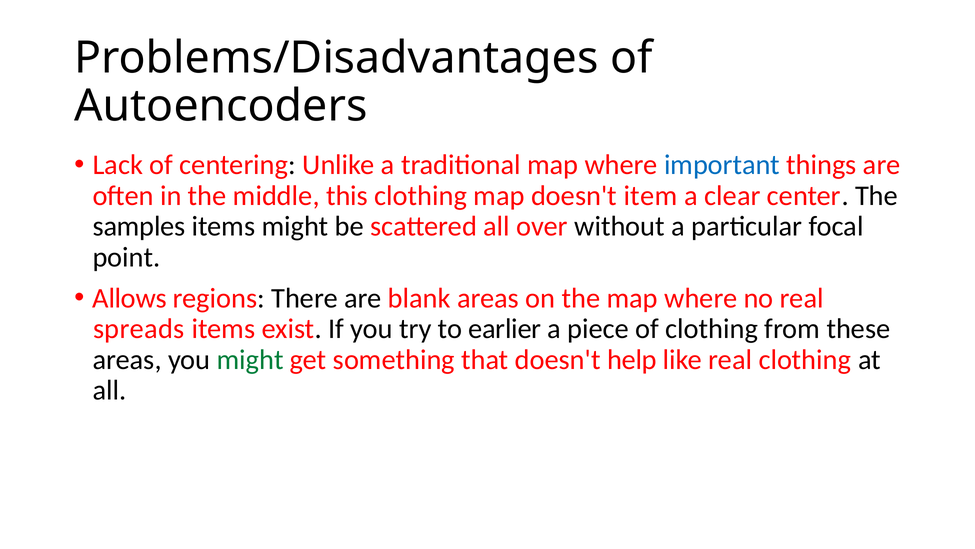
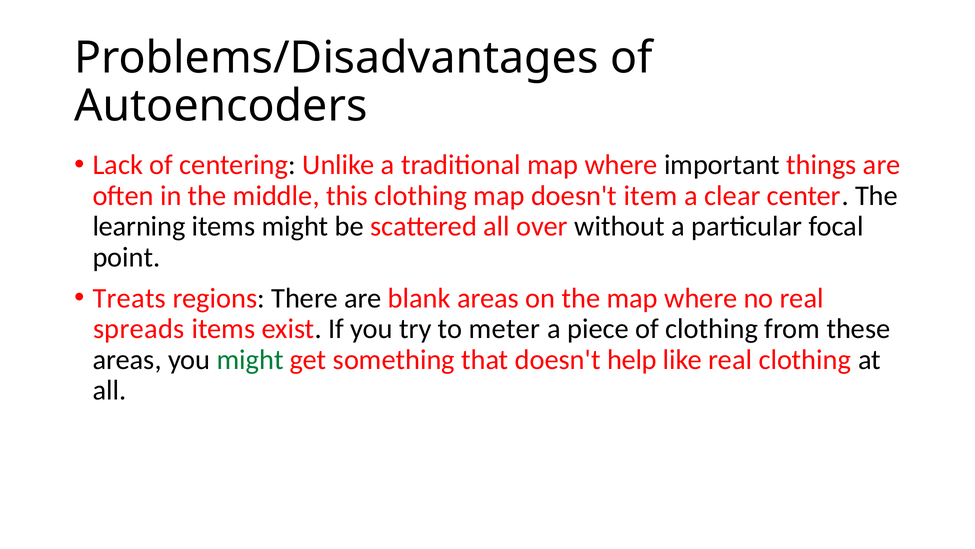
important colour: blue -> black (722, 165)
samples: samples -> learning (139, 226)
Allows: Allows -> Treats (129, 298)
earlier: earlier -> meter (504, 329)
